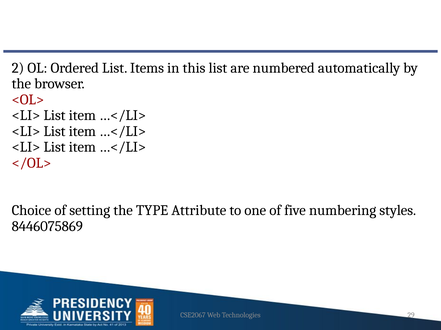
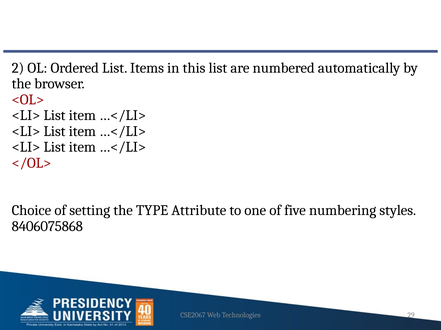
8446075869: 8446075869 -> 8406075868 (47, 227)
